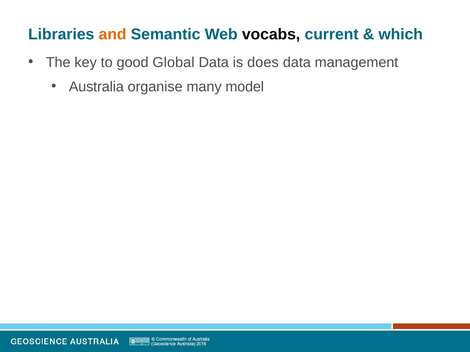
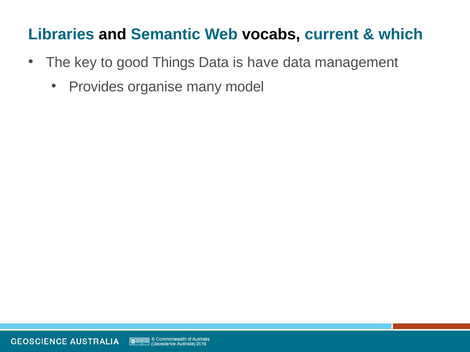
and colour: orange -> black (113, 34)
Global: Global -> Things (174, 62)
does: does -> have (263, 62)
Australia: Australia -> Provides (96, 87)
